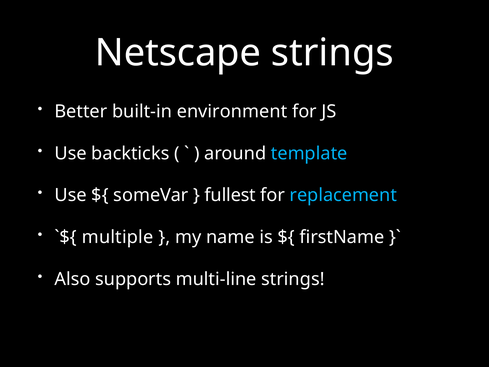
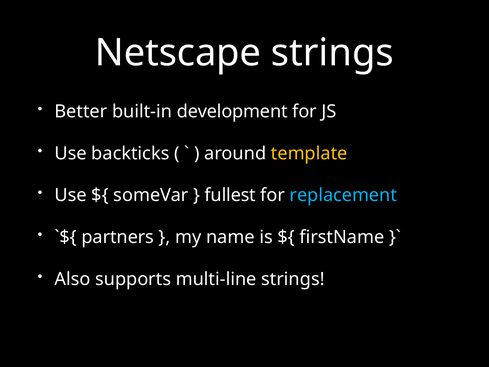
environment: environment -> development (232, 111)
template colour: light blue -> yellow (309, 153)
multiple: multiple -> partners (118, 237)
